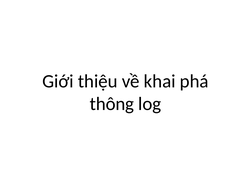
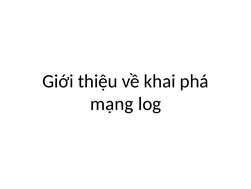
thông: thông -> mạng (112, 104)
